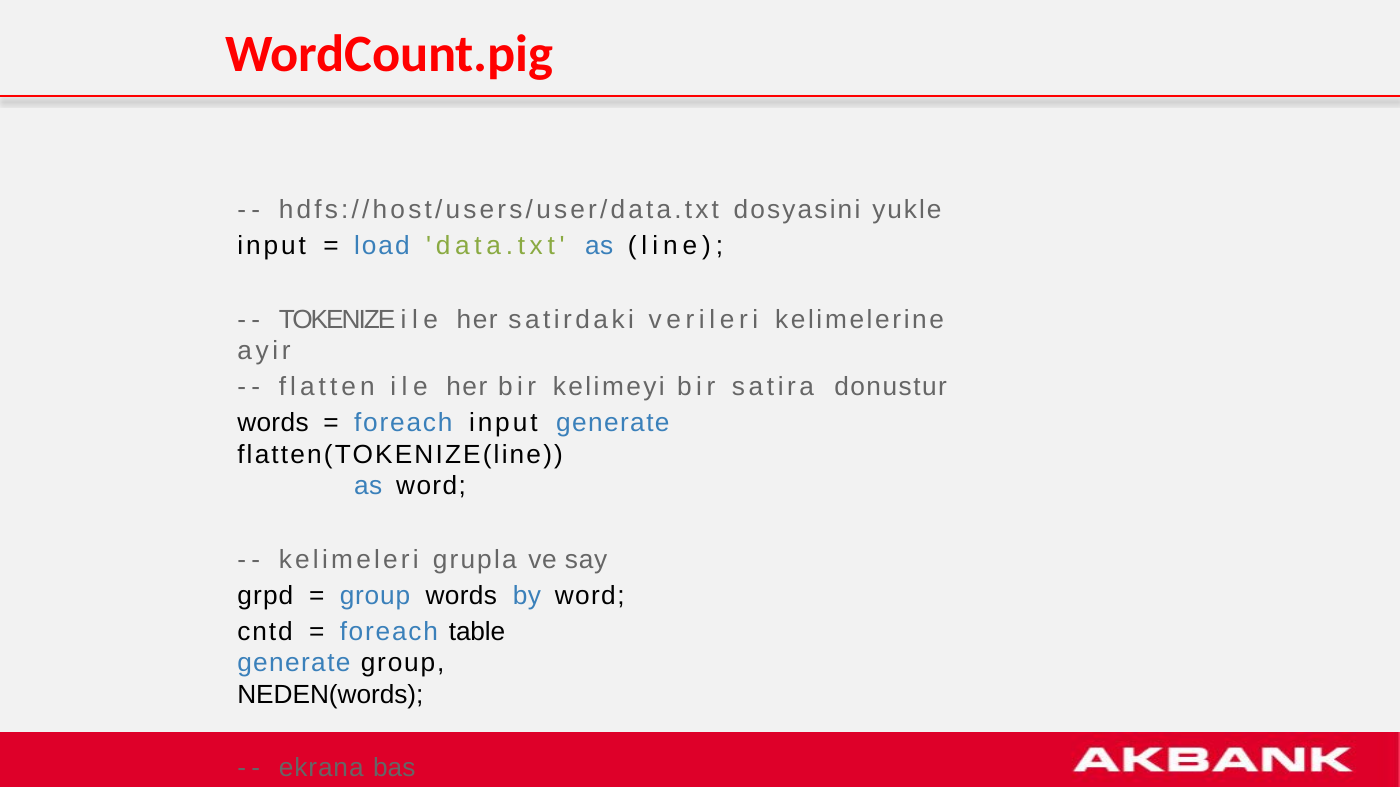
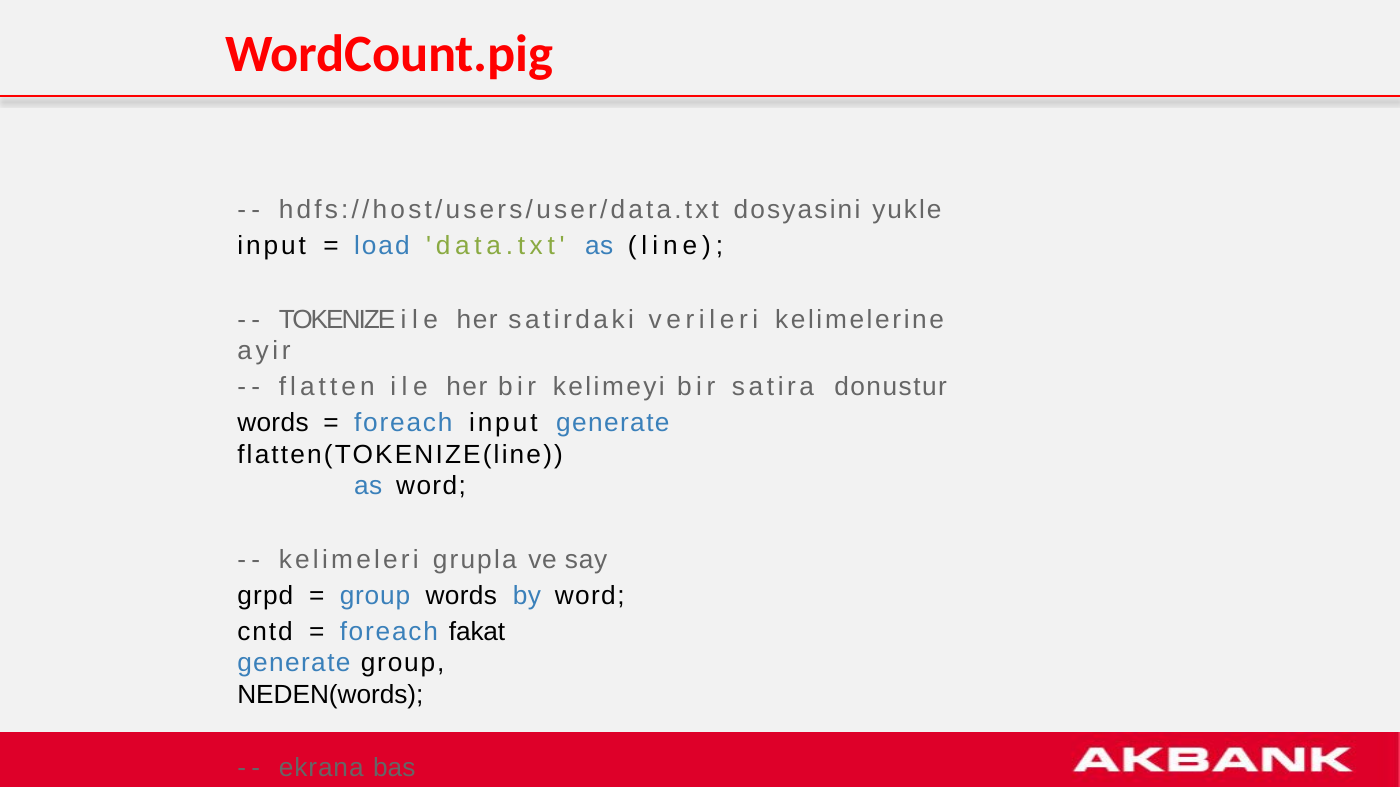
table: table -> fakat (477, 632)
